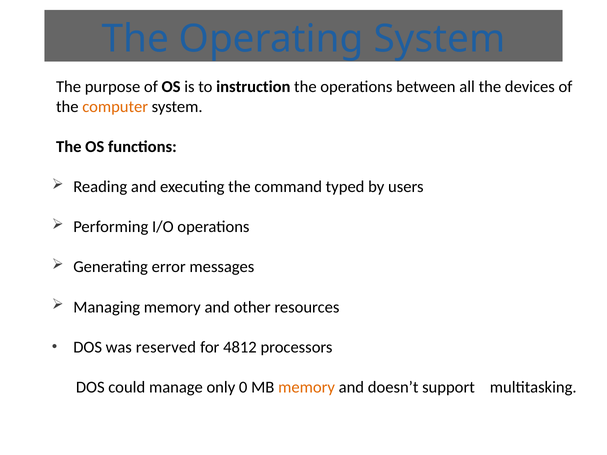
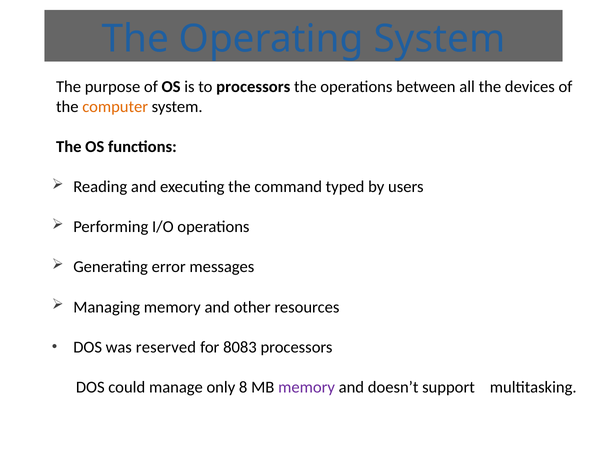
to instruction: instruction -> processors (253, 87)
4812: 4812 -> 8083 (240, 347)
0: 0 -> 8 (243, 387)
memory colour: orange -> purple (307, 387)
